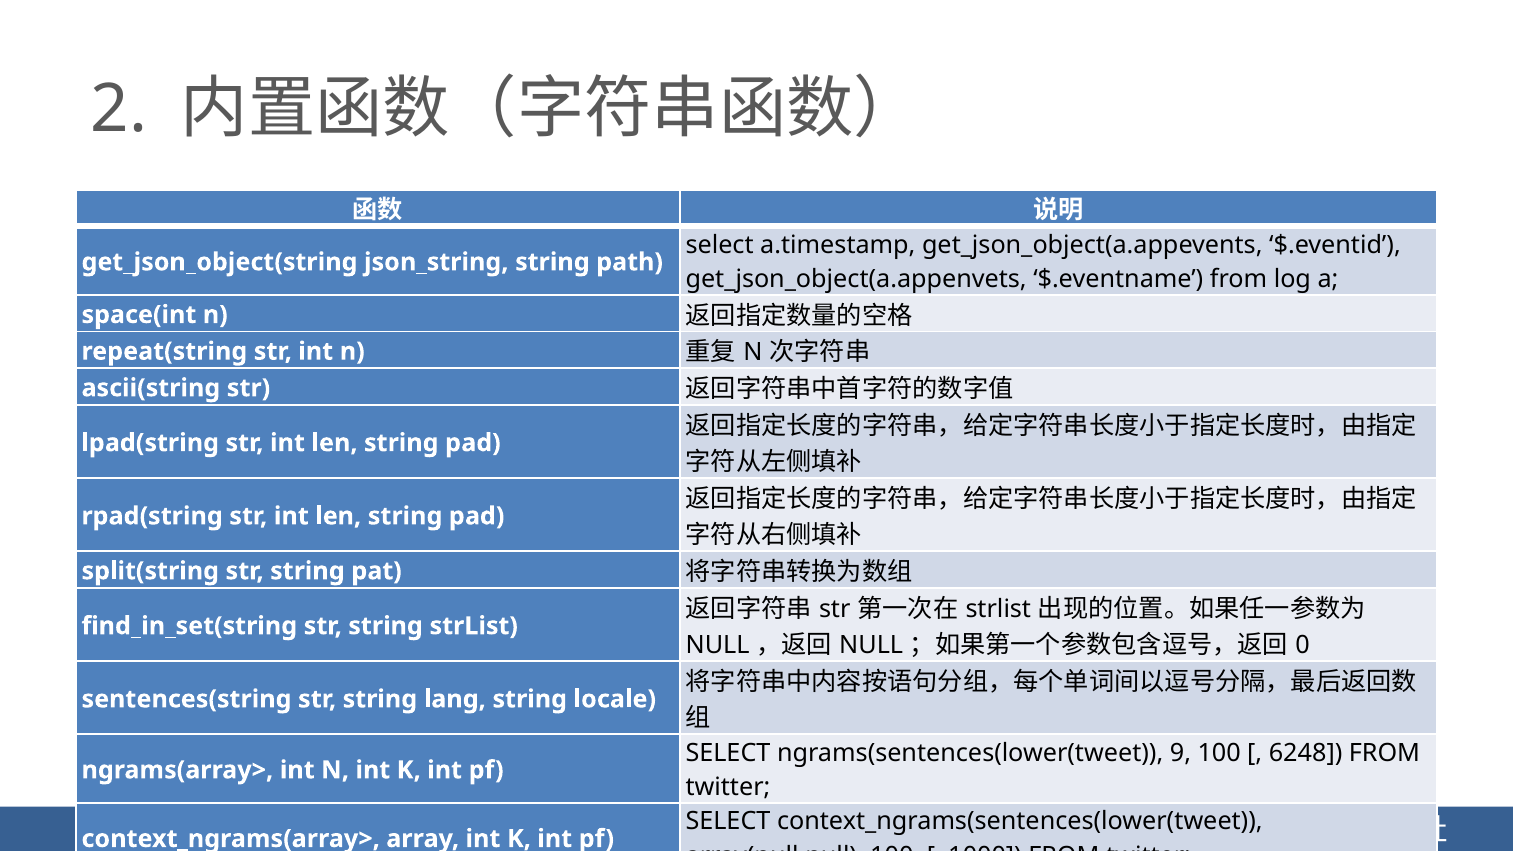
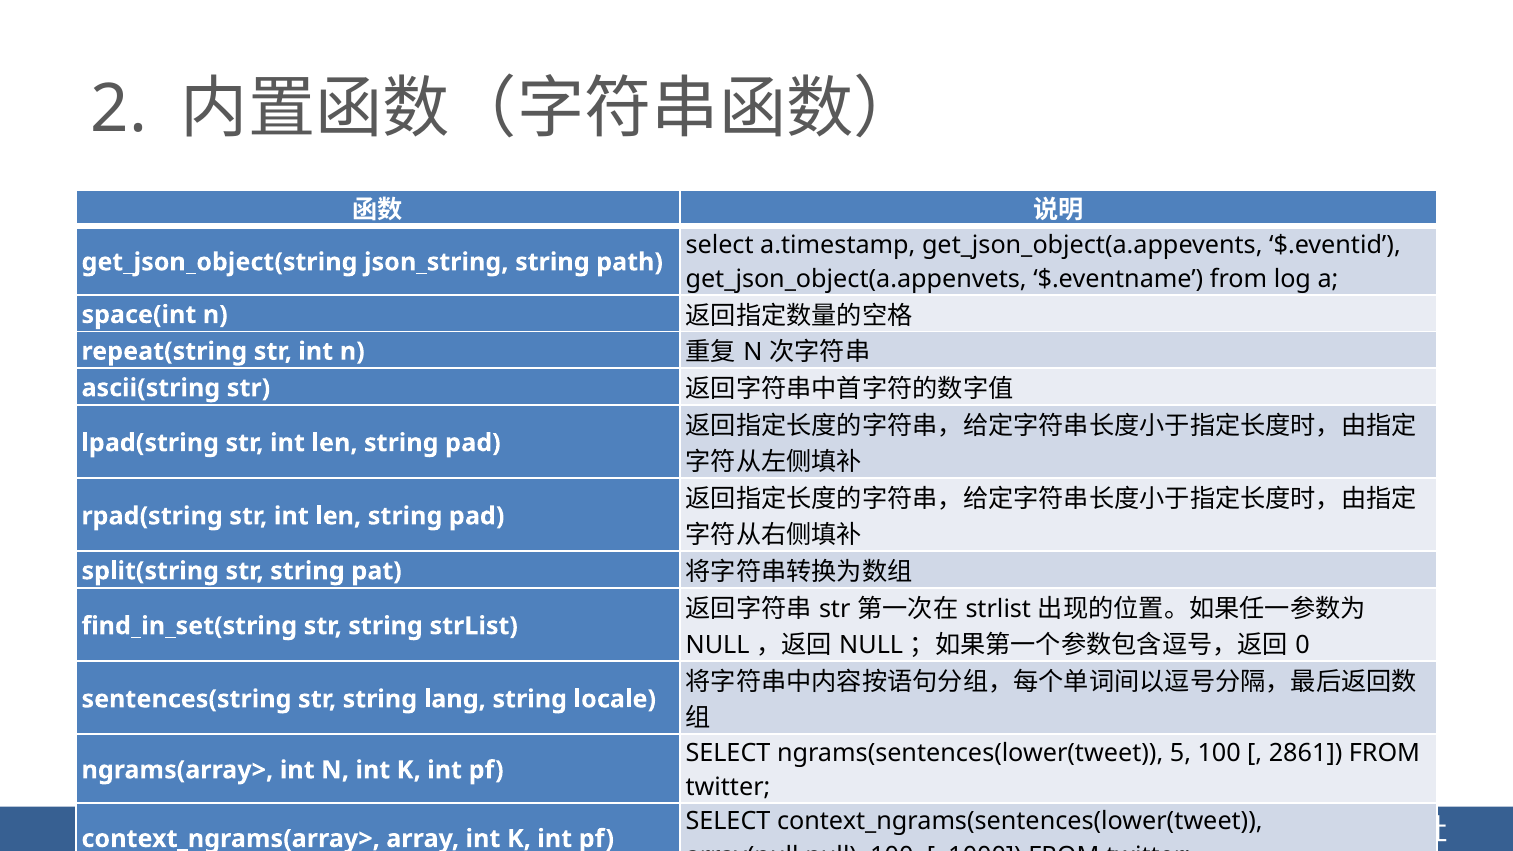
9: 9 -> 5 (1180, 753)
6248: 6248 -> 2861 (1306, 753)
